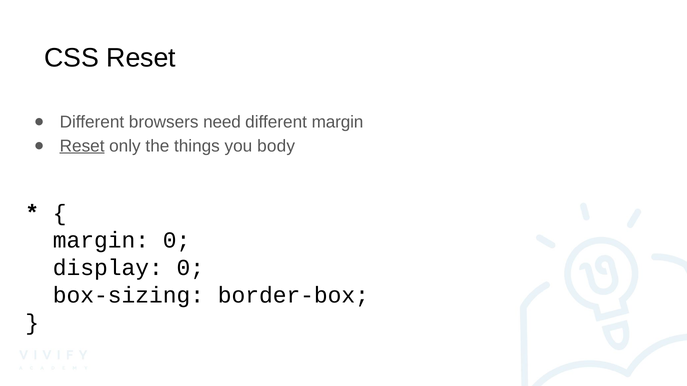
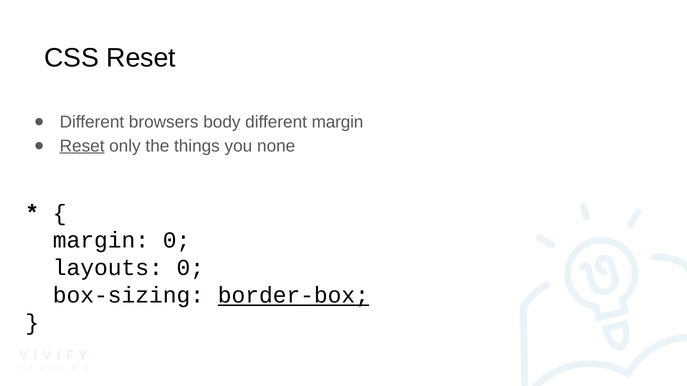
need: need -> body (222, 122)
body: body -> none (276, 146)
display: display -> layouts (108, 268)
border-box underline: none -> present (293, 296)
